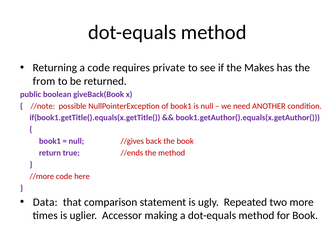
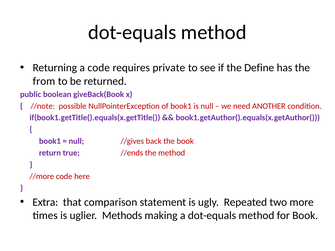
Makes: Makes -> Define (259, 68)
Data: Data -> Extra (45, 202)
Accessor: Accessor -> Methods (122, 216)
